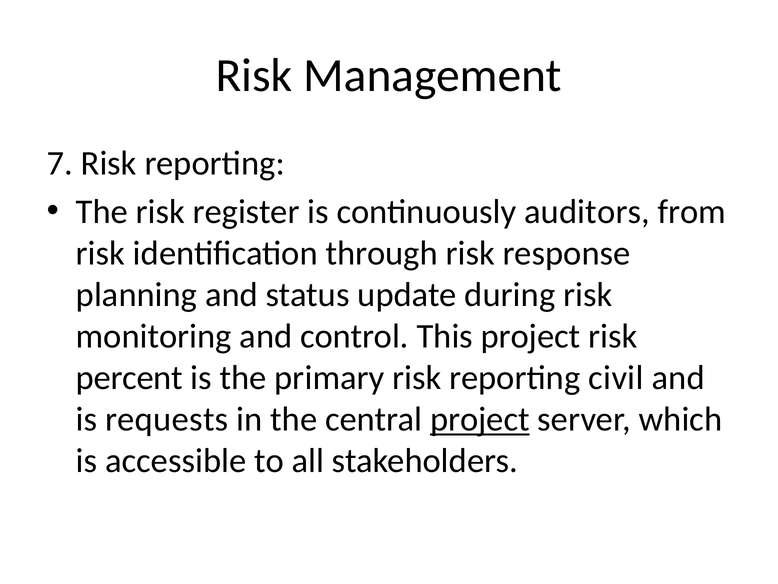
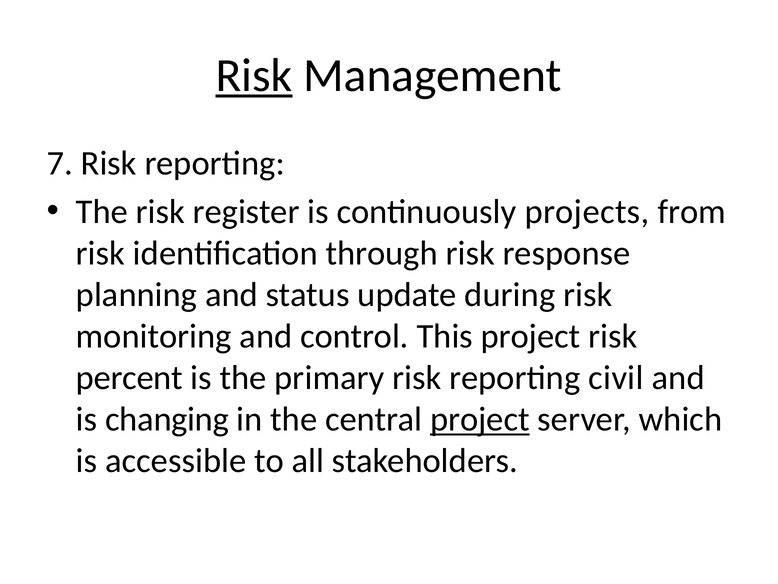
Risk underline: none -> present (254, 75)
auditors: auditors -> projects (587, 212)
requests: requests -> changing (167, 419)
